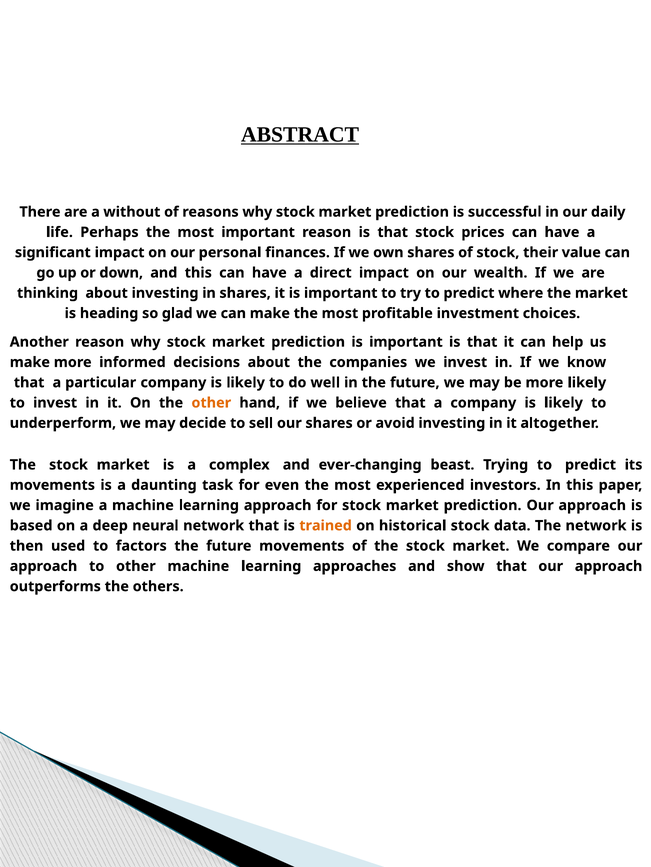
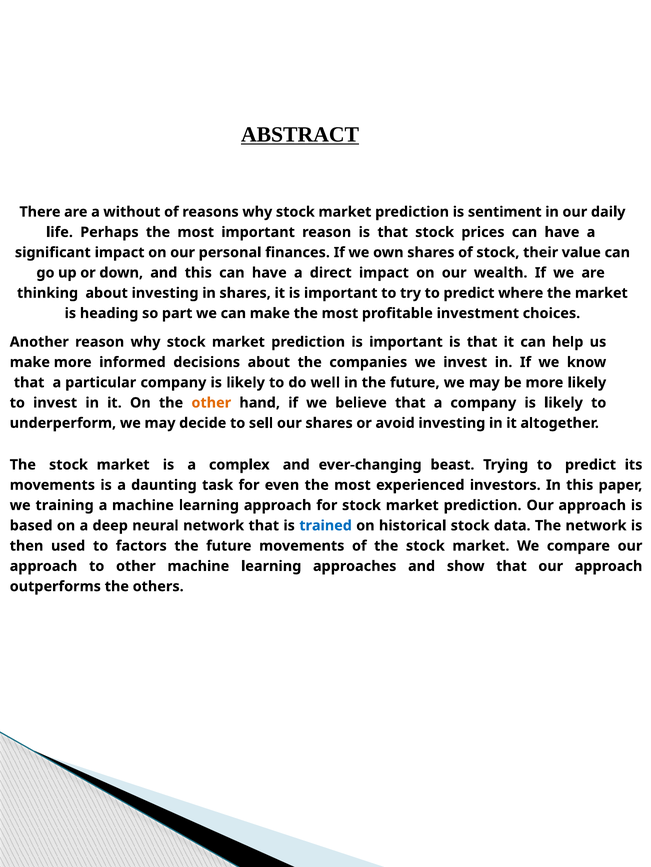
successful: successful -> sentiment (505, 212)
glad: glad -> part (177, 314)
imagine: imagine -> training (65, 506)
trained colour: orange -> blue (326, 526)
